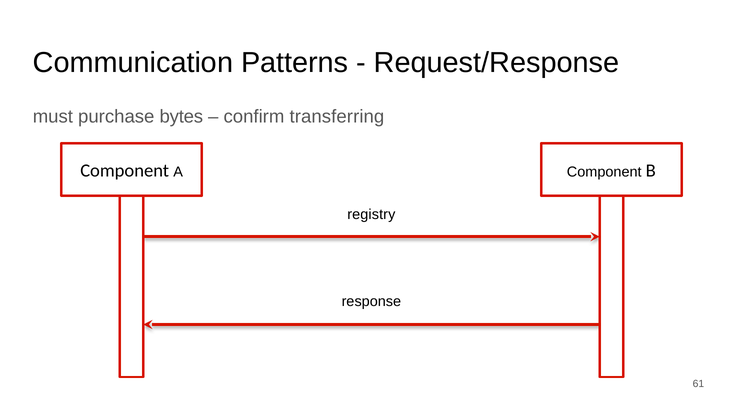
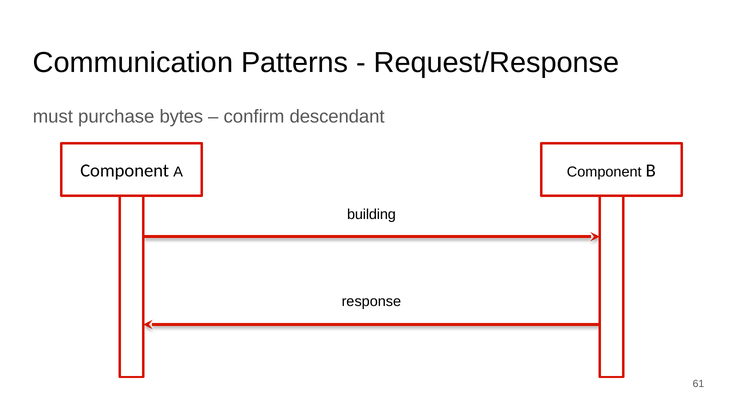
transferring: transferring -> descendant (337, 117)
registry: registry -> building (371, 215)
